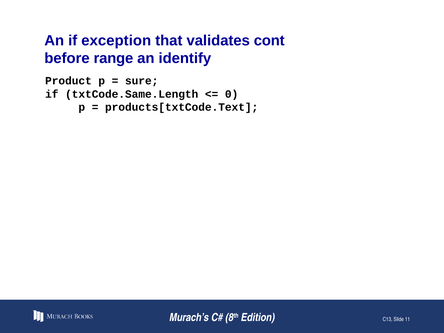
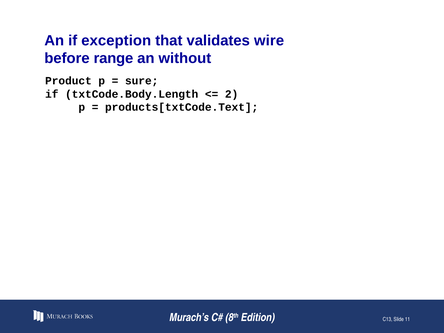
cont: cont -> wire (269, 40)
identify: identify -> without (185, 58)
txtCode.Same.Length: txtCode.Same.Length -> txtCode.Body.Length (132, 94)
0: 0 -> 2 (232, 94)
